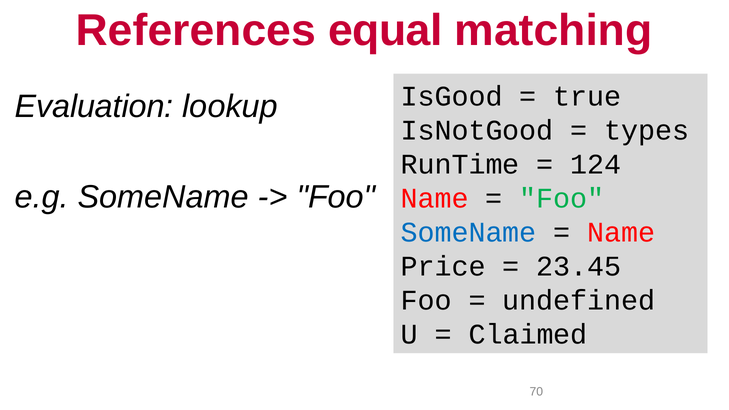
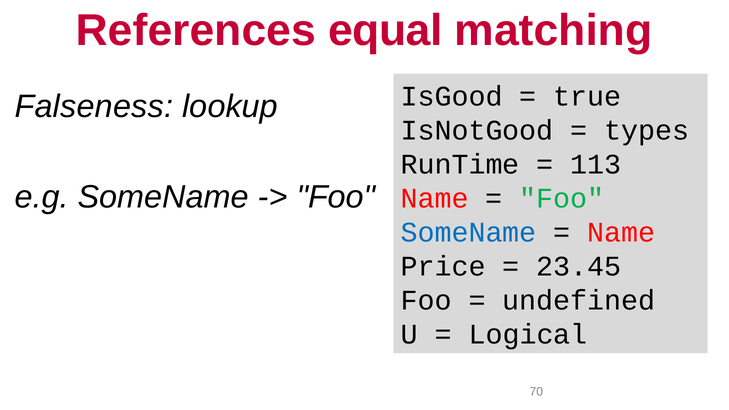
Evaluation: Evaluation -> Falseness (94, 106)
124: 124 -> 113 (596, 164)
Claimed: Claimed -> Logical (528, 335)
